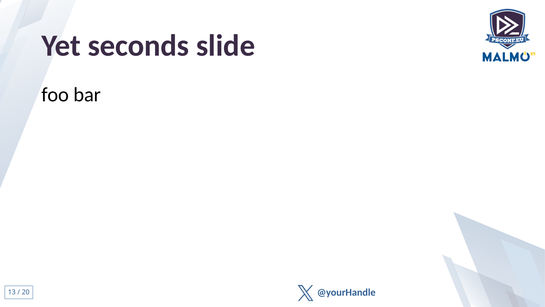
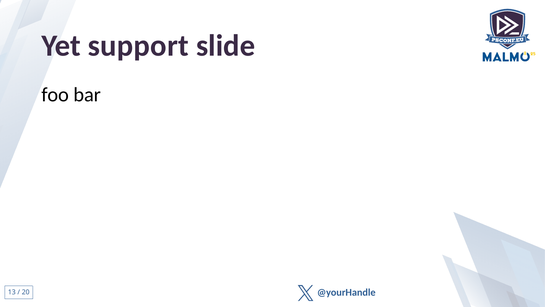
seconds: seconds -> support (138, 46)
